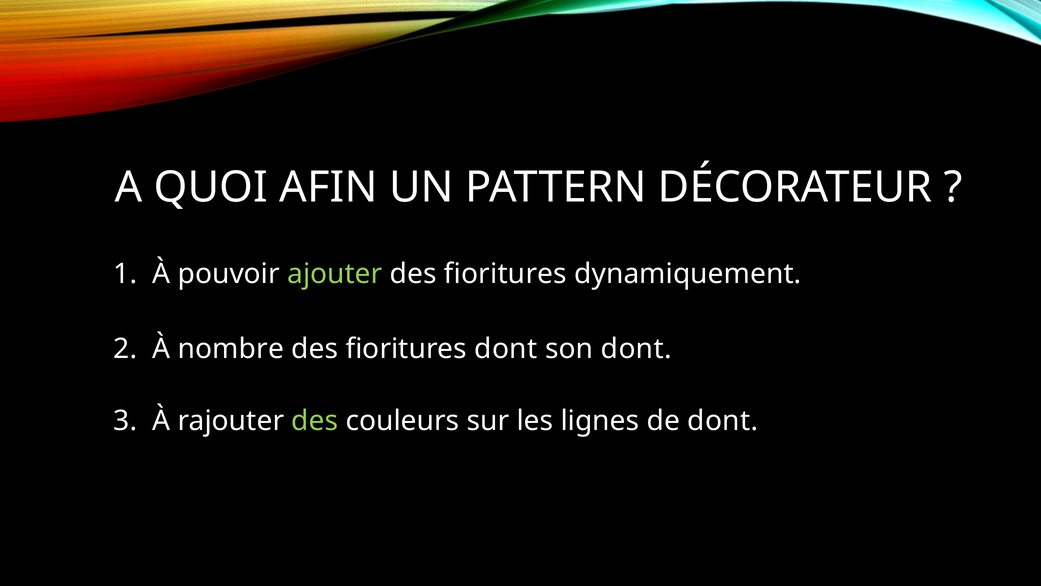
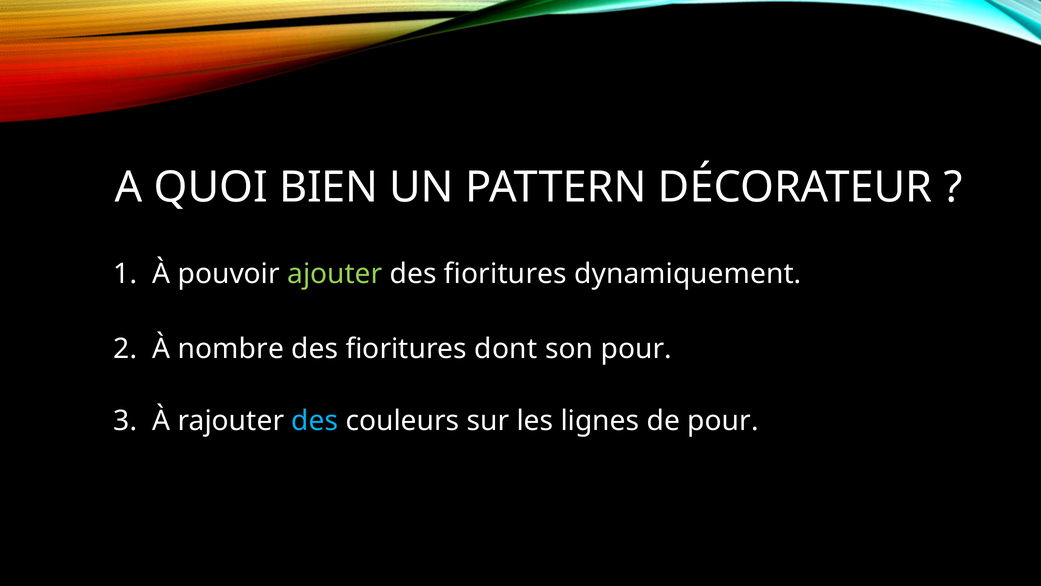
AFIN: AFIN -> BIEN (329, 187)
son dont: dont -> pour (636, 349)
des colour: light green -> light blue (315, 421)
de dont: dont -> pour (723, 421)
